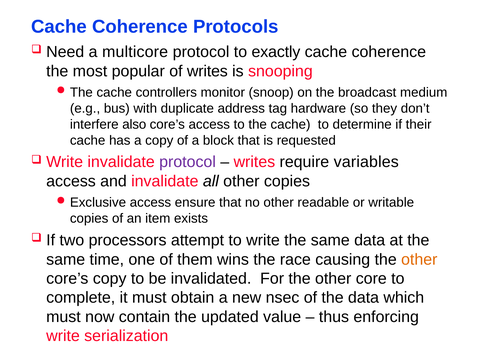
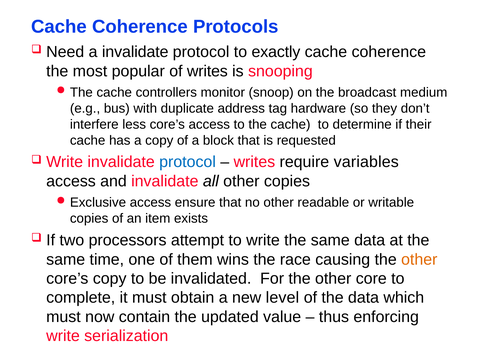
a multicore: multicore -> invalidate (135, 52)
also: also -> less (134, 124)
protocol colour: purple -> blue (188, 162)
nsec: nsec -> level (282, 297)
